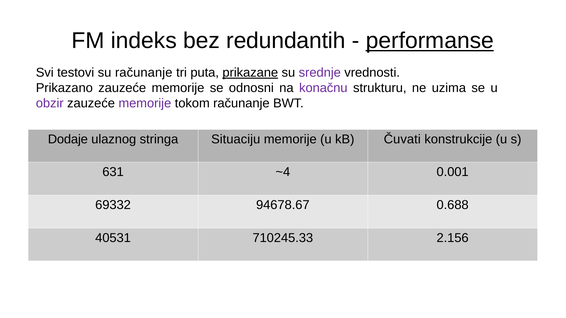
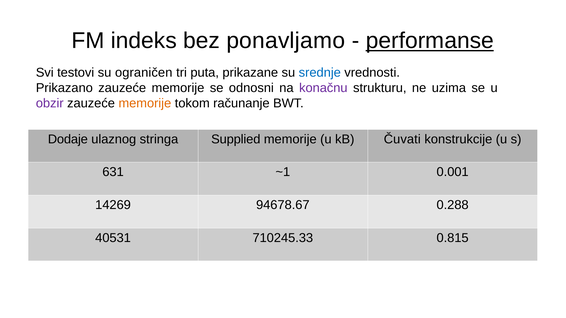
redundantih: redundantih -> ponavljamo (286, 41)
su računanje: računanje -> ograničen (144, 73)
prikazane underline: present -> none (250, 73)
srednje colour: purple -> blue (320, 73)
memorije colour: purple -> orange (145, 104)
Situaciju: Situaciju -> Supplied (236, 139)
~4: ~4 -> ~1 (283, 172)
69332: 69332 -> 14269 (113, 205)
0.688: 0.688 -> 0.288 (453, 205)
2.156: 2.156 -> 0.815 (453, 238)
